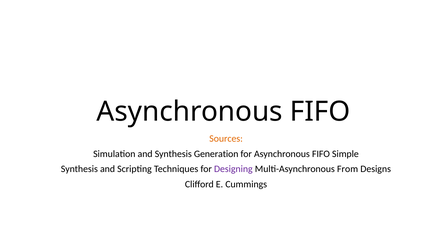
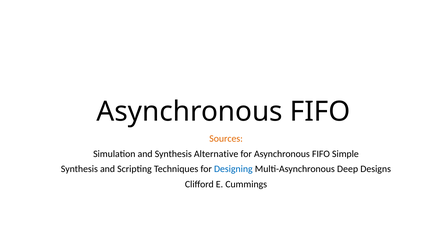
Generation: Generation -> Alternative (216, 154)
Designing colour: purple -> blue (233, 169)
From: From -> Deep (348, 169)
